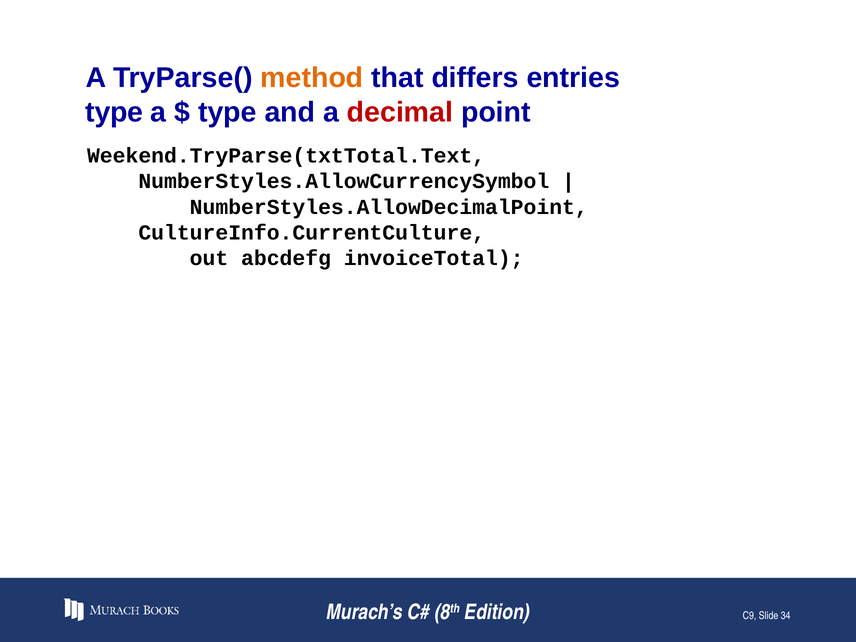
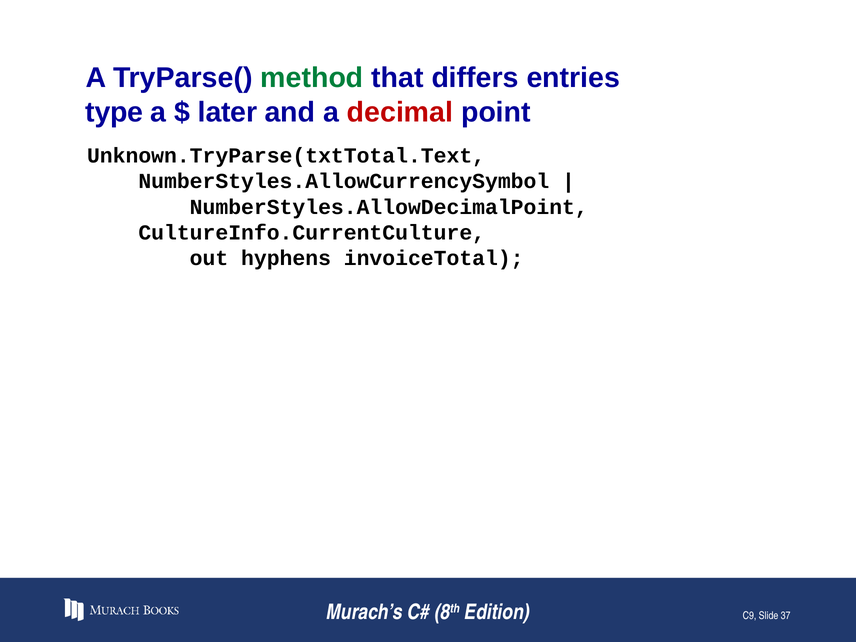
method colour: orange -> green (312, 78)
type: type -> later (228, 112)
Weekend.TryParse(txtTotal.Text: Weekend.TryParse(txtTotal.Text -> Unknown.TryParse(txtTotal.Text (286, 156)
abcdefg: abcdefg -> hyphens (286, 258)
34: 34 -> 37 (786, 616)
